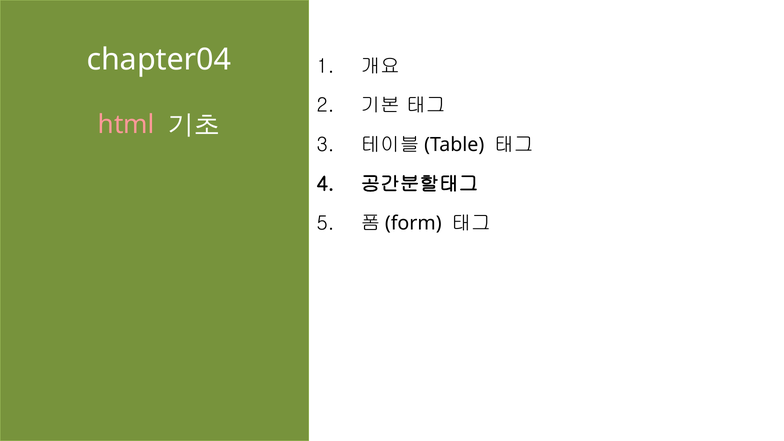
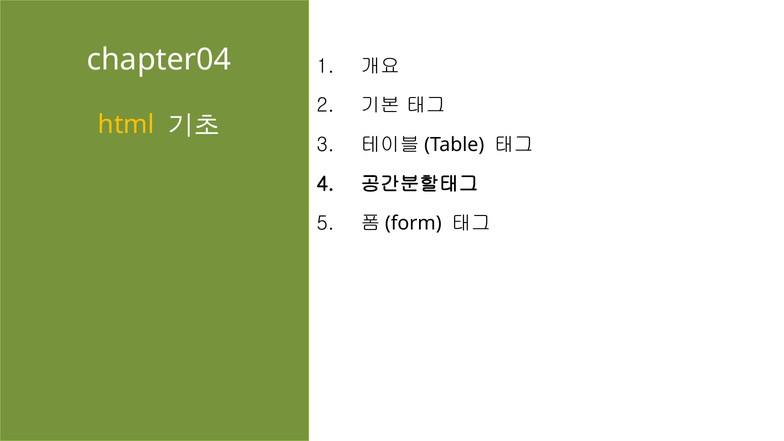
html colour: pink -> yellow (126, 125)
